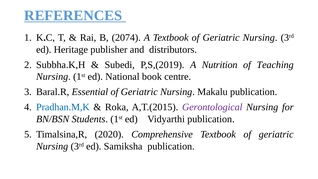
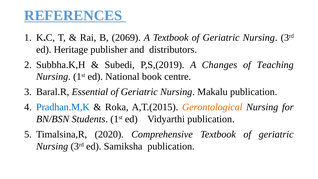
2074: 2074 -> 2069 (126, 38)
Nutrition: Nutrition -> Changes (220, 65)
Gerontological colour: purple -> orange (212, 107)
